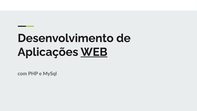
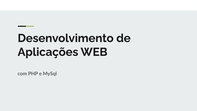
WEB underline: present -> none (94, 52)
